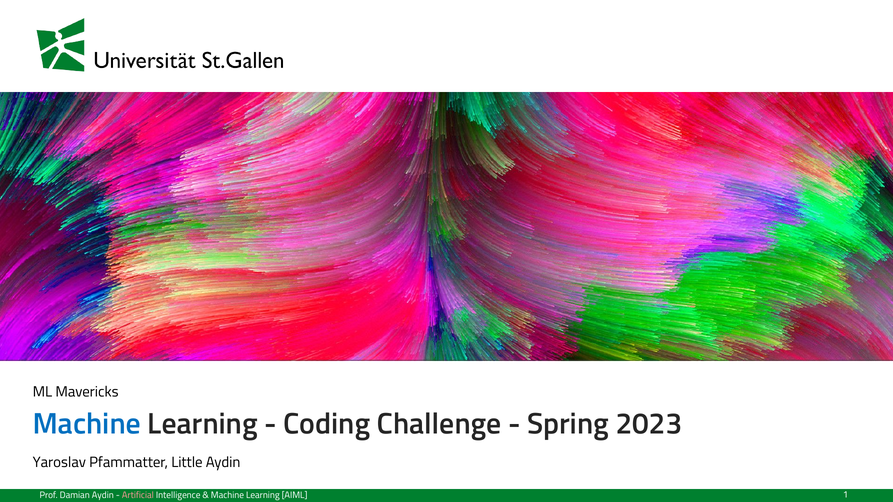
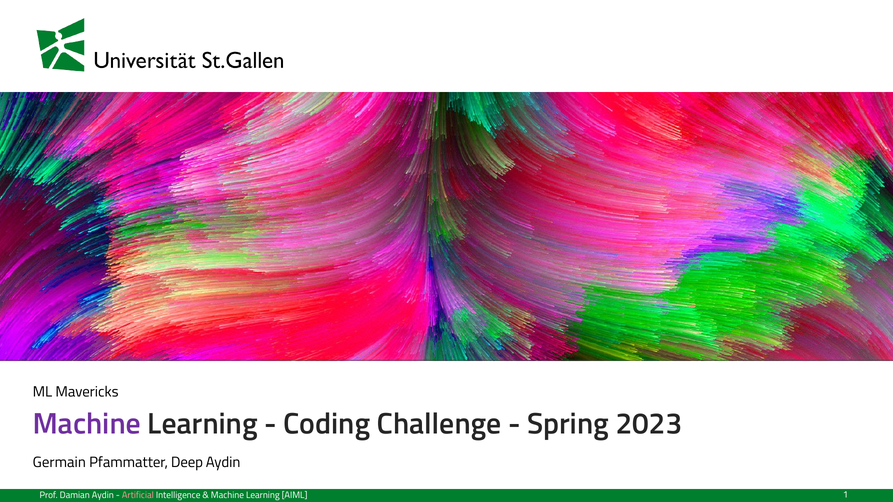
Machine colour: blue -> purple (87, 424)
Yaroslav: Yaroslav -> Germain (59, 462)
Little: Little -> Deep (187, 462)
